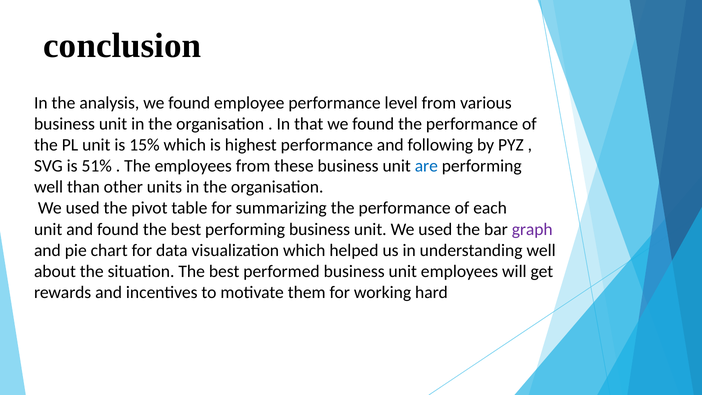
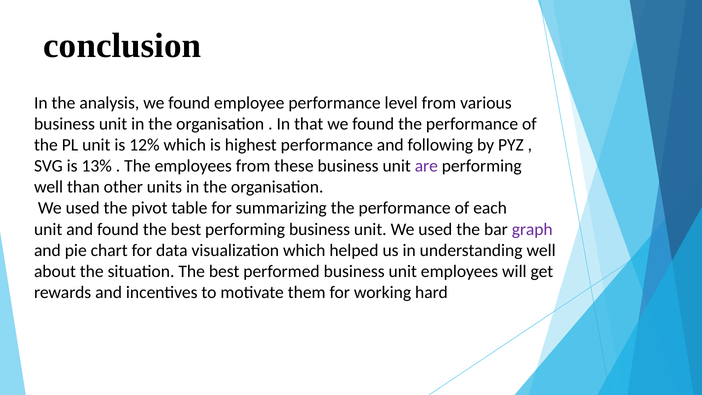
15%: 15% -> 12% (144, 145)
51%: 51% -> 13% (97, 166)
are colour: blue -> purple (426, 166)
